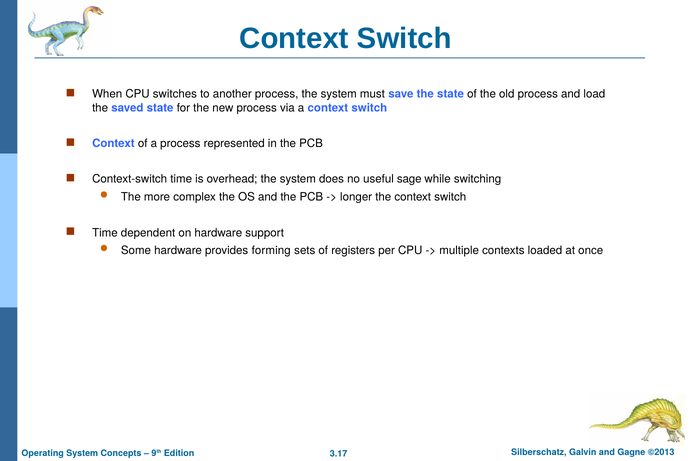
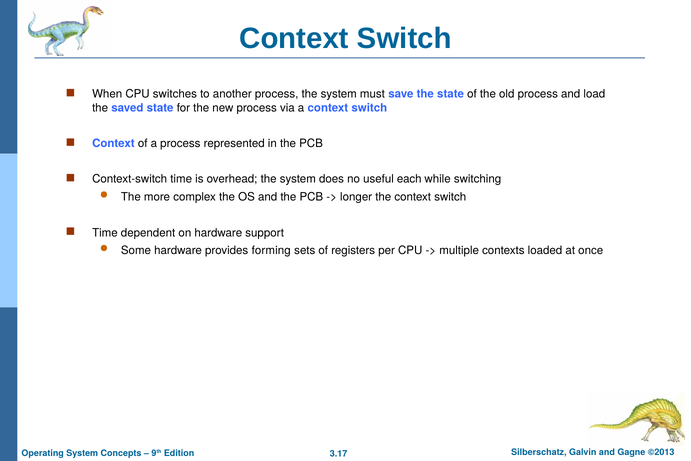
sage: sage -> each (409, 179)
